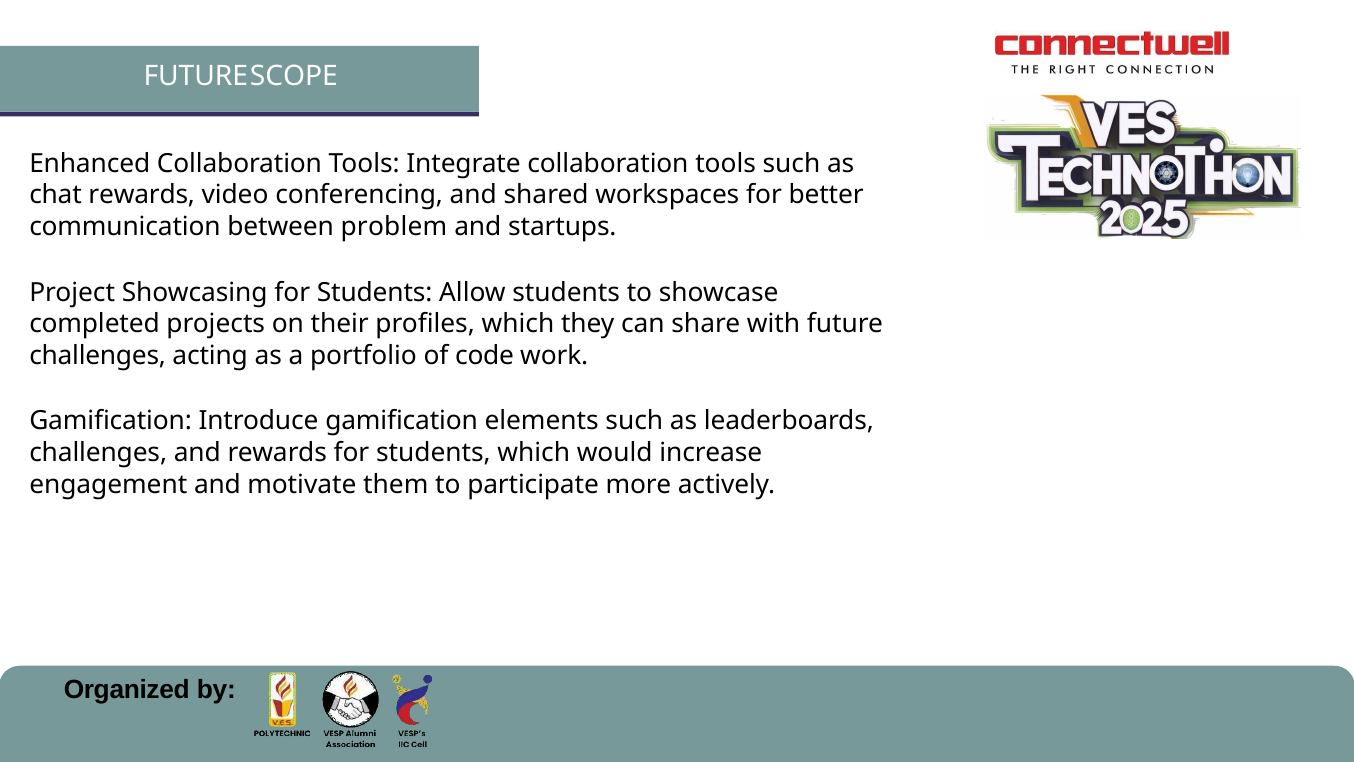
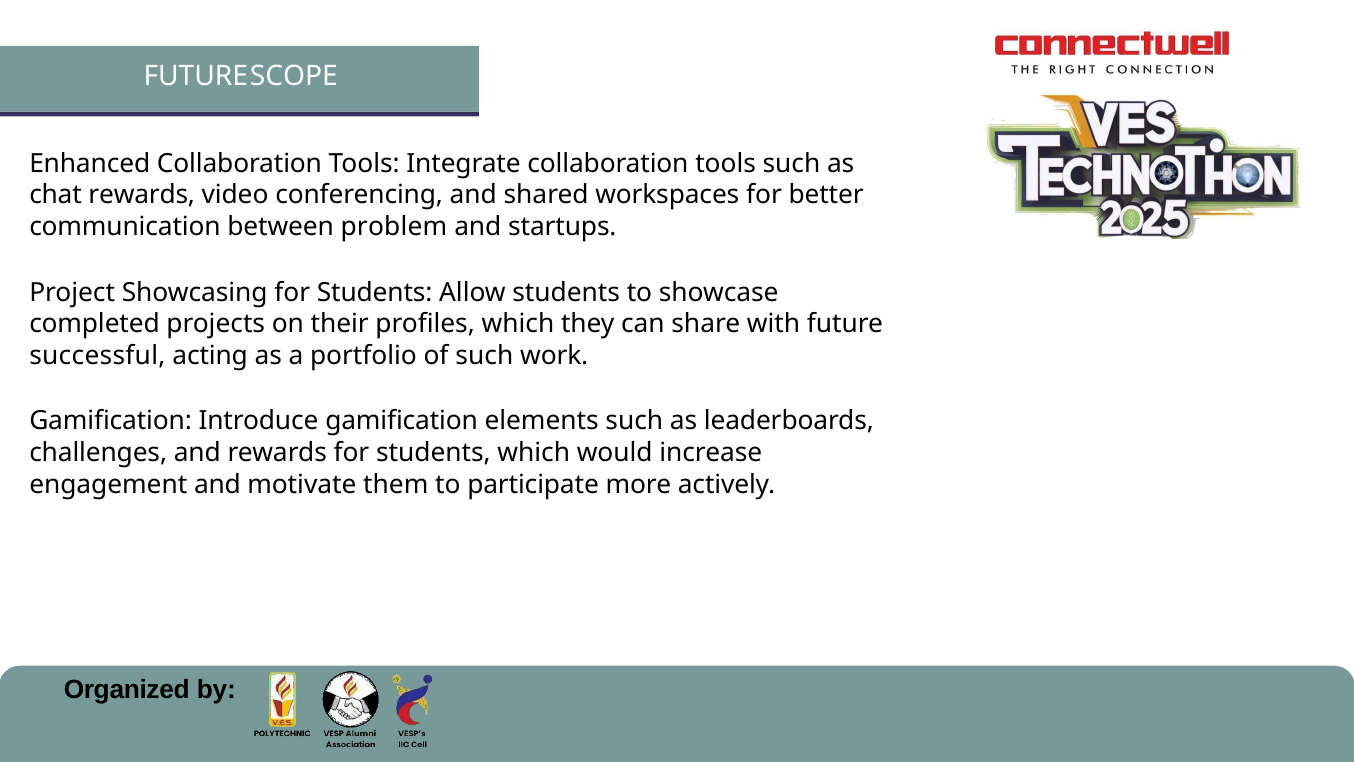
challenges: challenges -> successful (97, 355)
of code: code -> such (484, 355)
